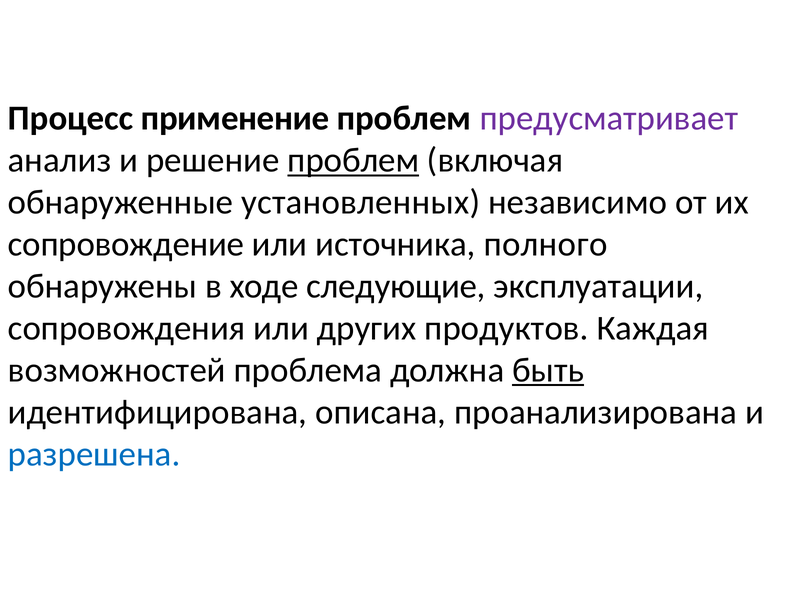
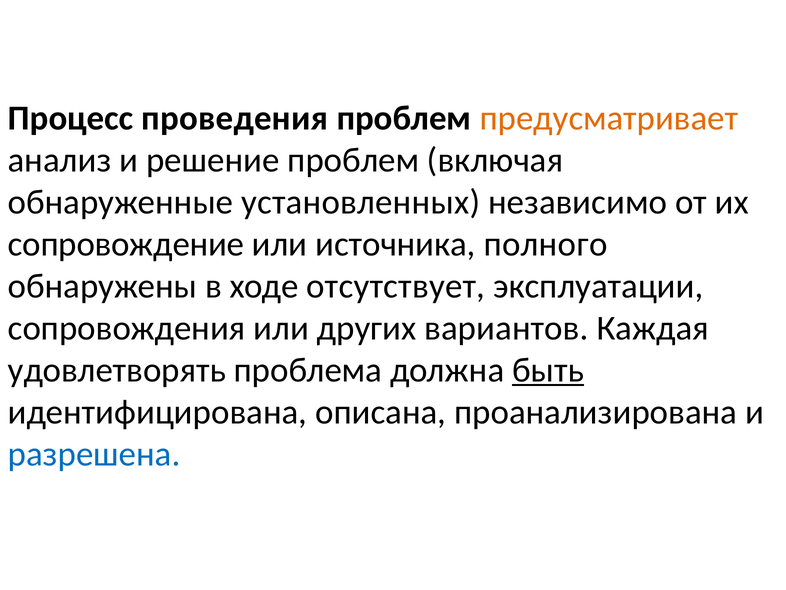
применение: применение -> проведения (235, 118)
предусматривает colour: purple -> orange (609, 118)
проблем underline: present -> none (353, 160)
следующие: следующие -> отсутствует (396, 286)
продуктов: продуктов -> вариантов (506, 328)
возможностей: возможностей -> удовлетворять (117, 370)
